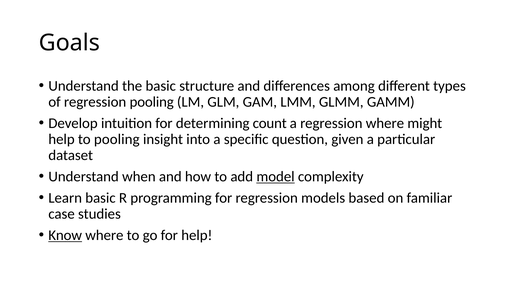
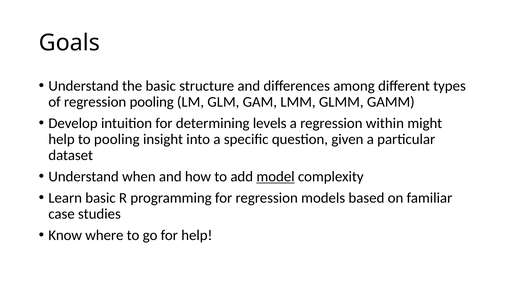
count: count -> levels (270, 123)
regression where: where -> within (385, 123)
Know underline: present -> none (65, 236)
